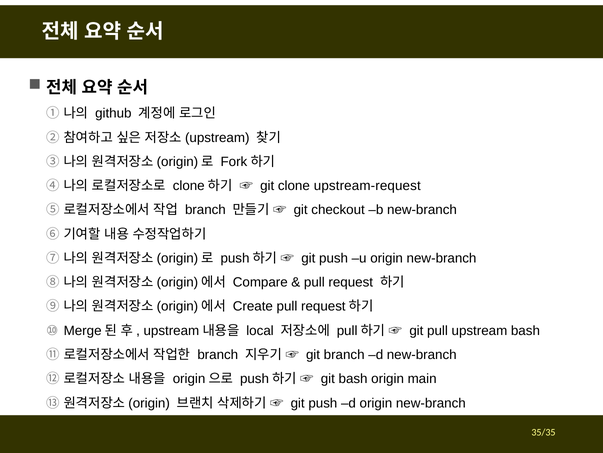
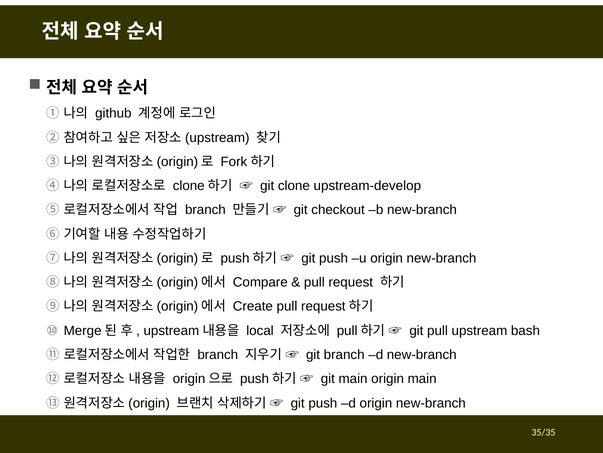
upstream-request: upstream-request -> upstream-develop (367, 186)
git bash: bash -> main (353, 378)
